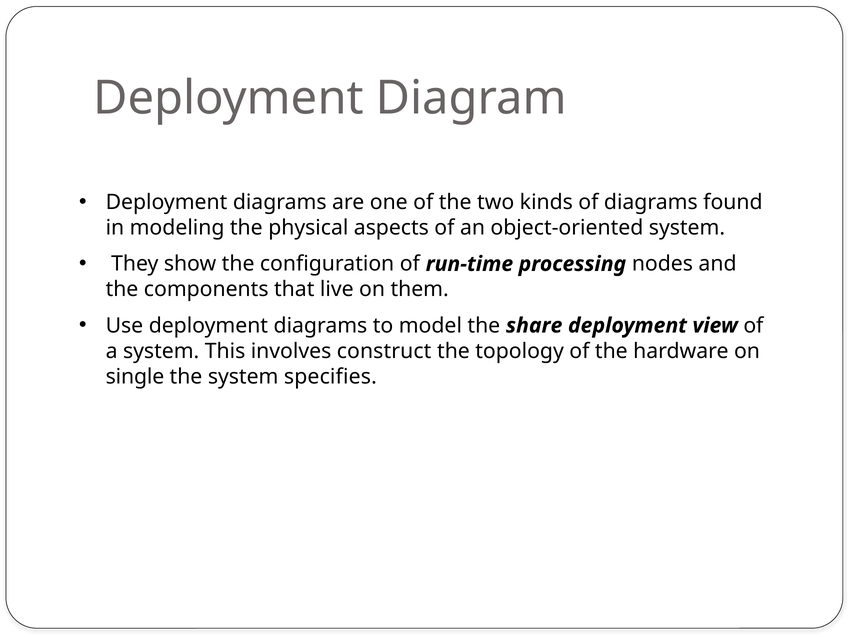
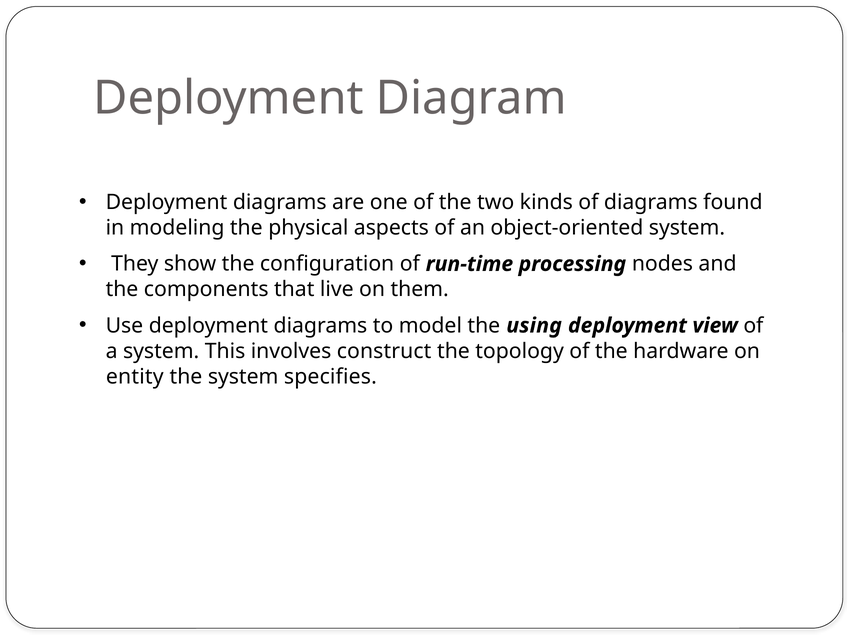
share: share -> using (534, 325)
single: single -> entity (135, 376)
